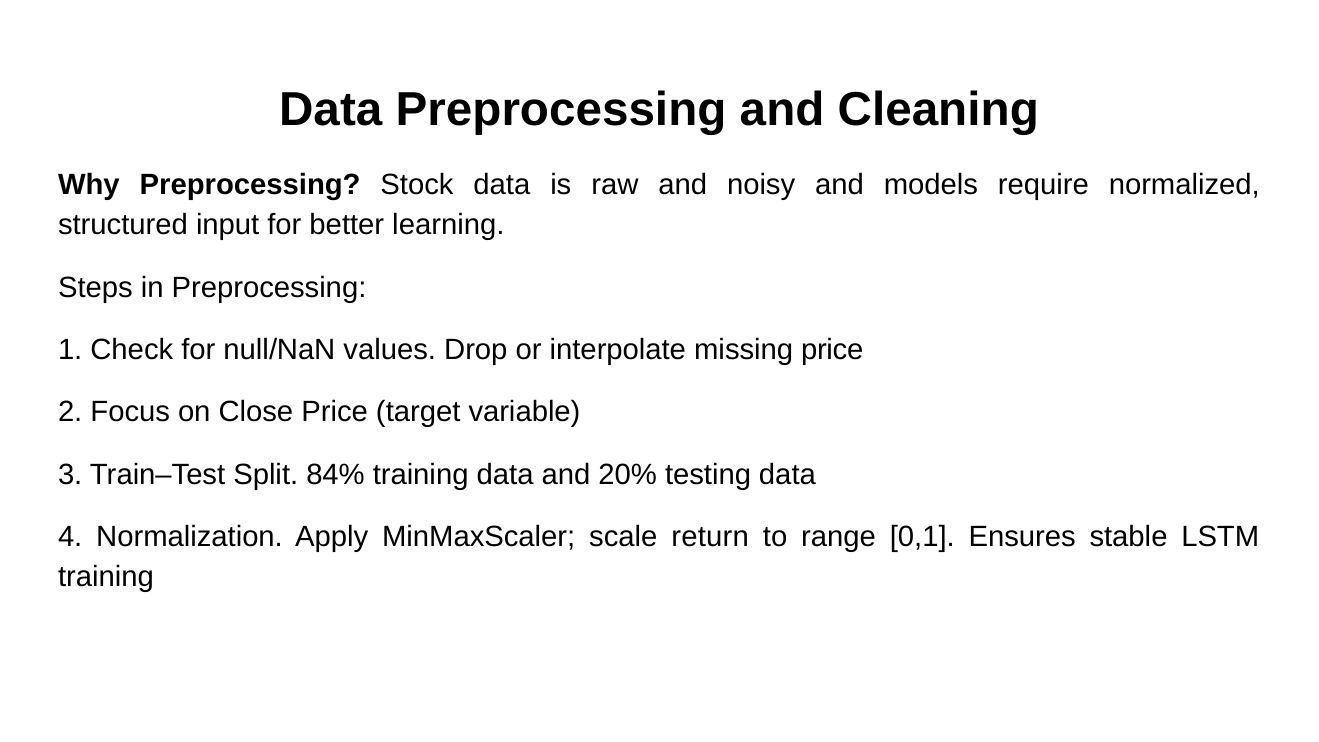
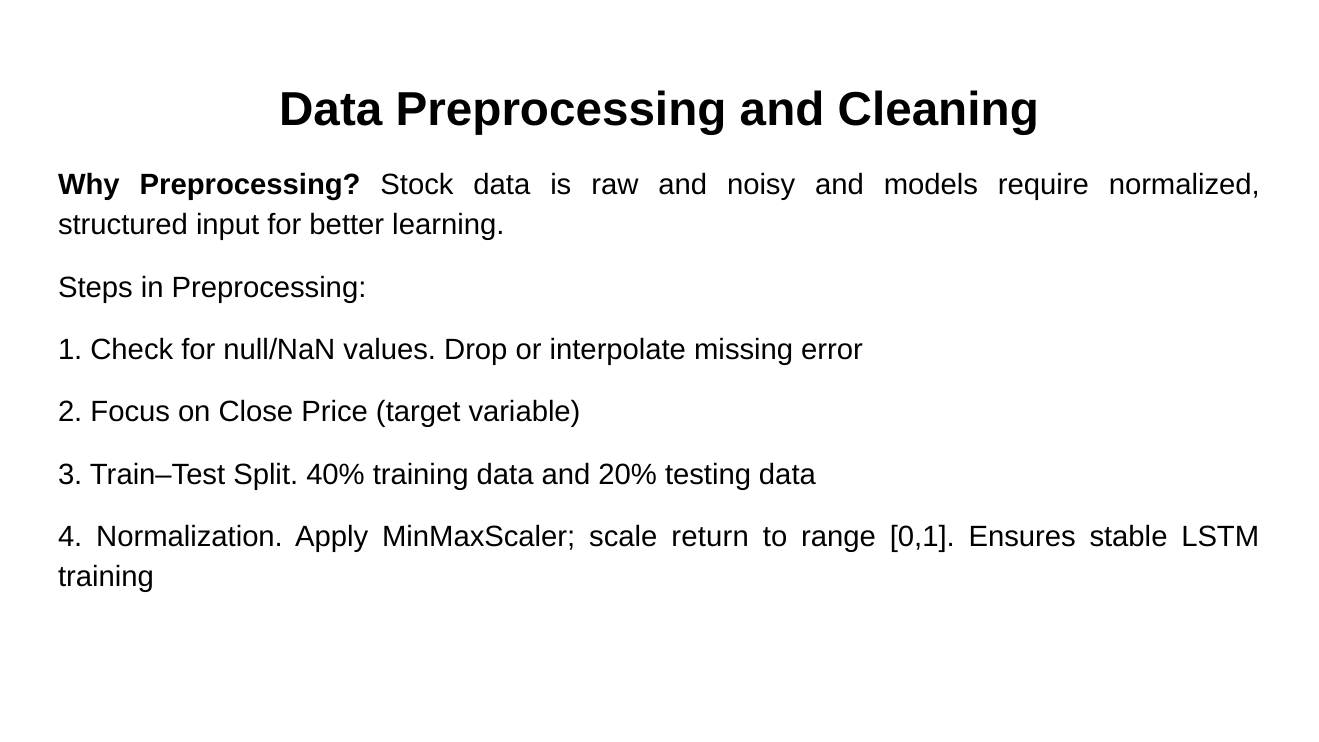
missing price: price -> error (832, 350)
84%: 84% -> 40% (336, 474)
